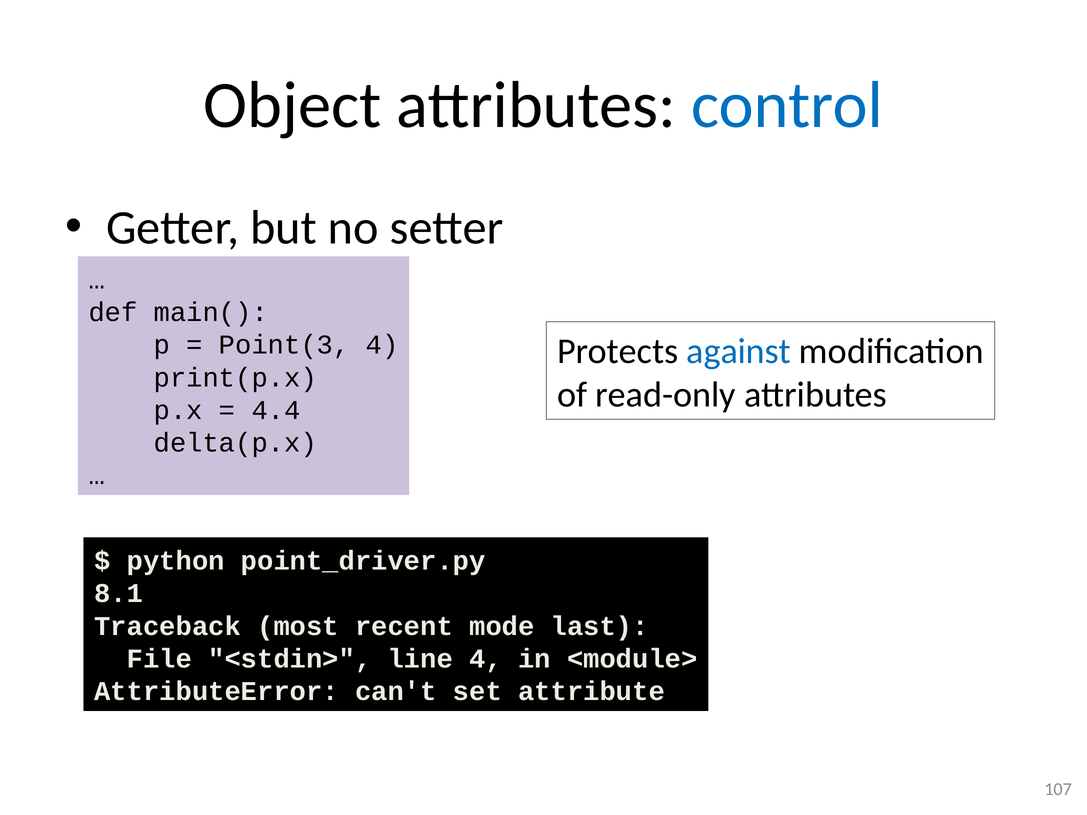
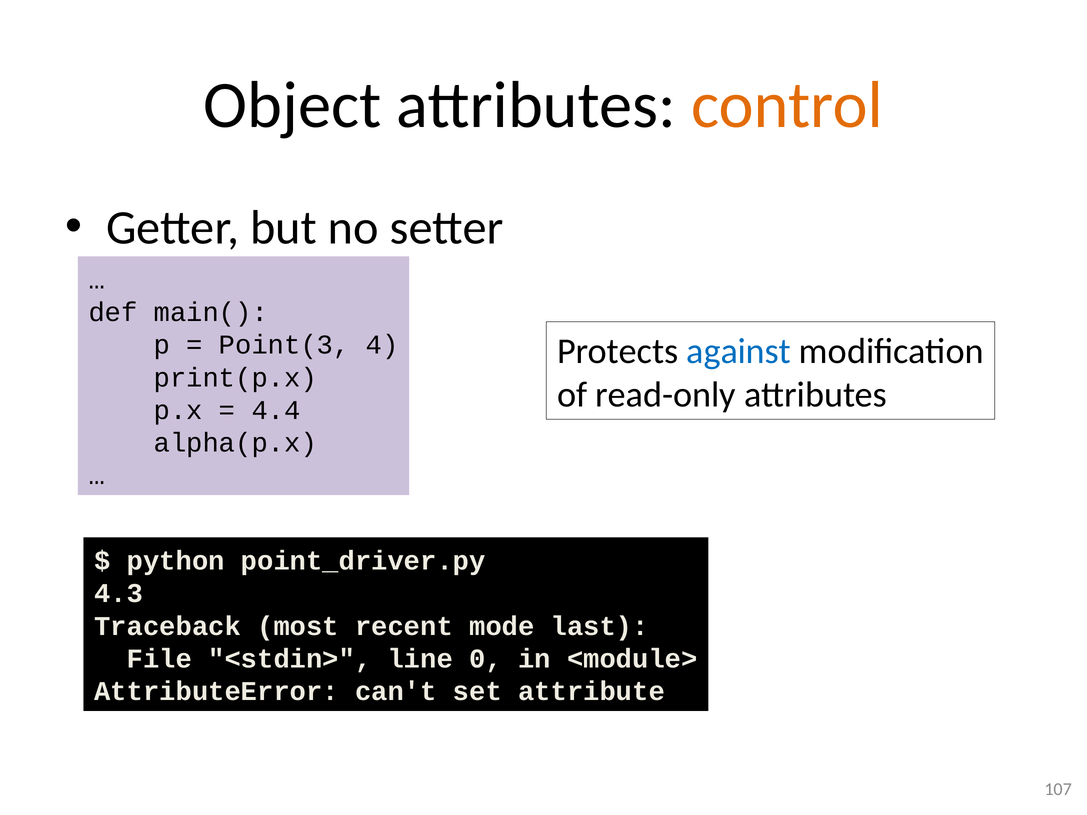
control colour: blue -> orange (787, 105)
delta(p.x: delta(p.x -> alpha(p.x (235, 443)
8.1: 8.1 -> 4.3 (119, 594)
line 4: 4 -> 0 (486, 659)
